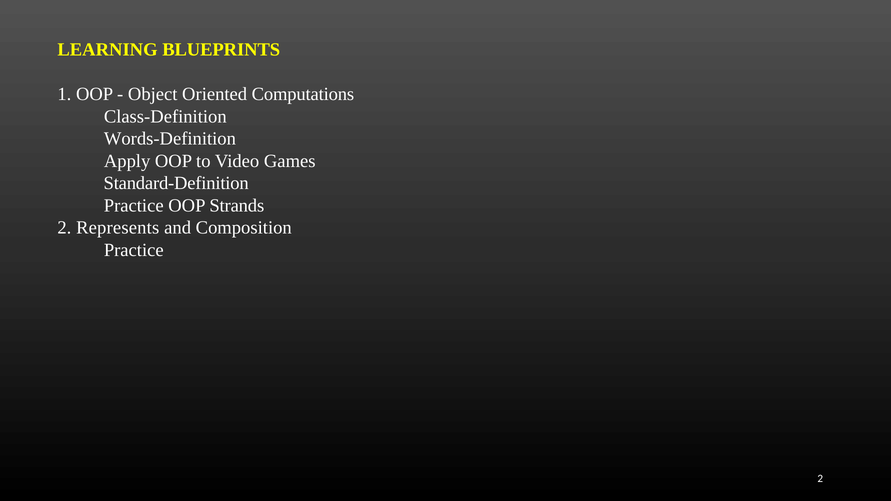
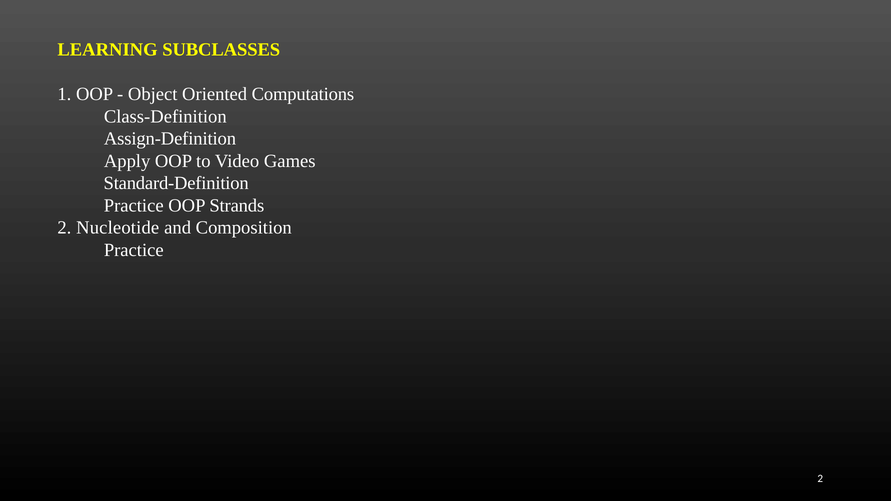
BLUEPRINTS: BLUEPRINTS -> SUBCLASSES (221, 50)
Words-Definition: Words-Definition -> Assign-Definition (170, 139)
Represents: Represents -> Nucleotide (118, 228)
